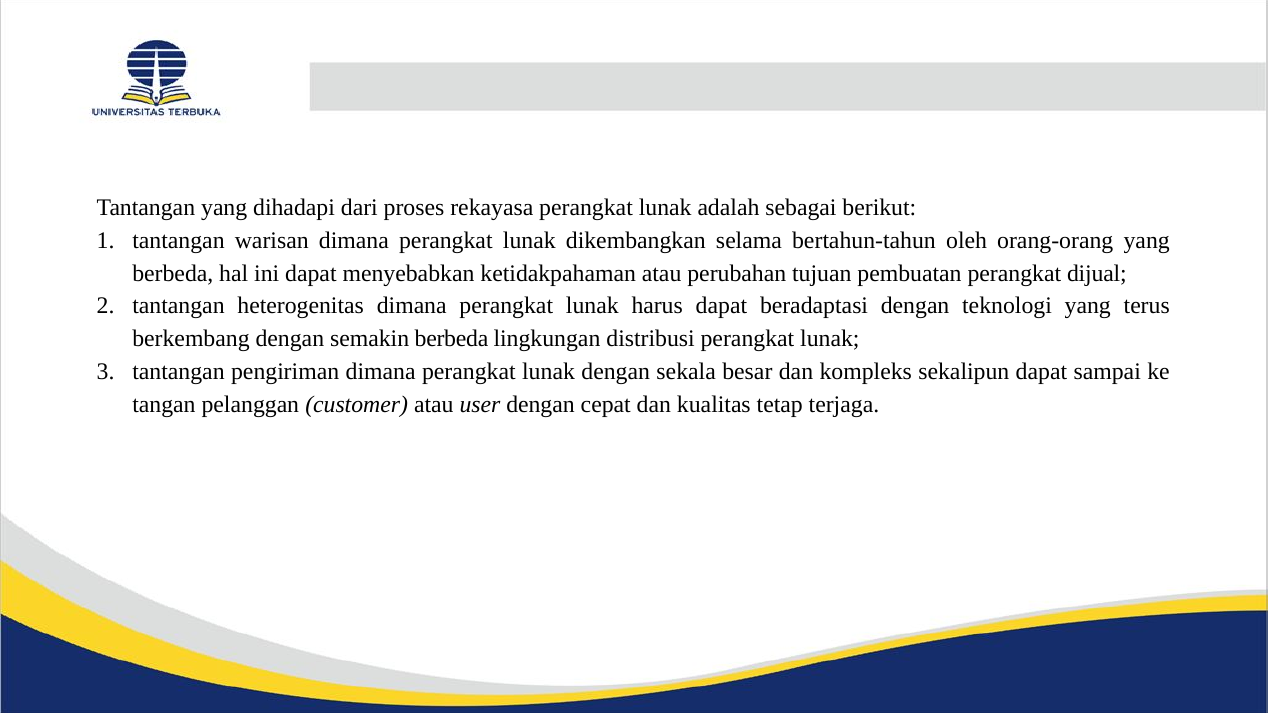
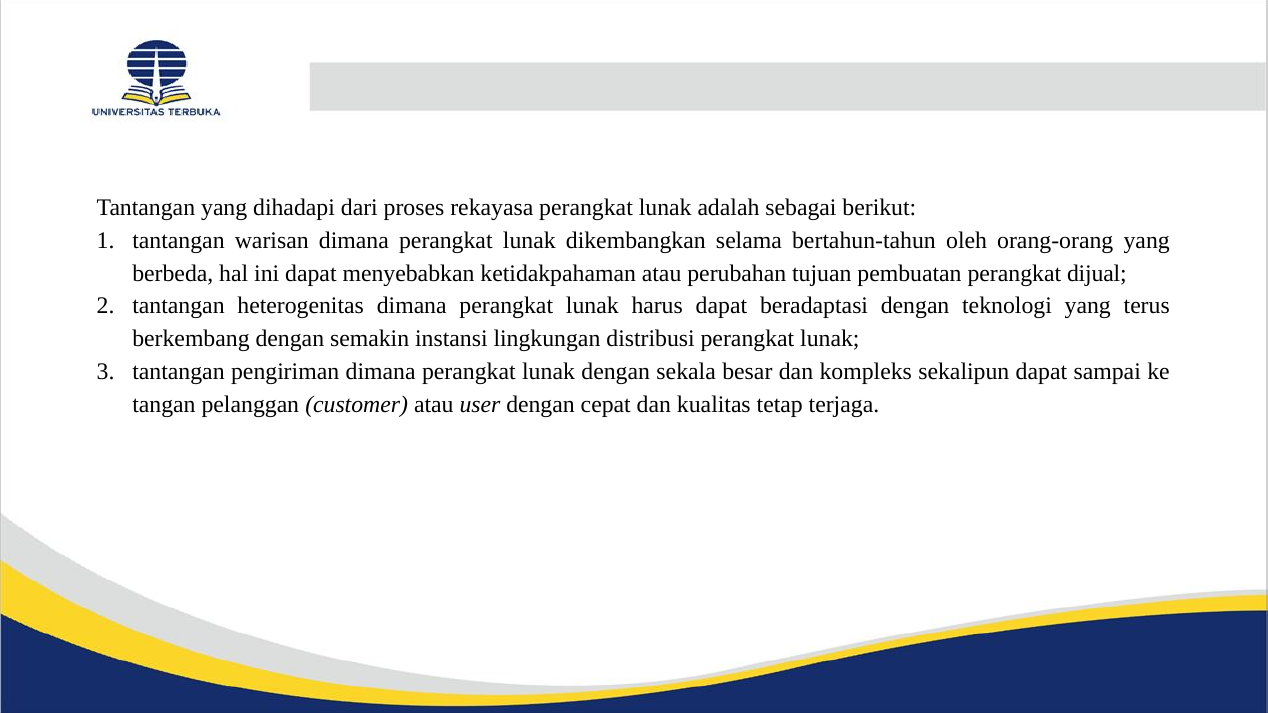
semakin berbeda: berbeda -> instansi (451, 339)
